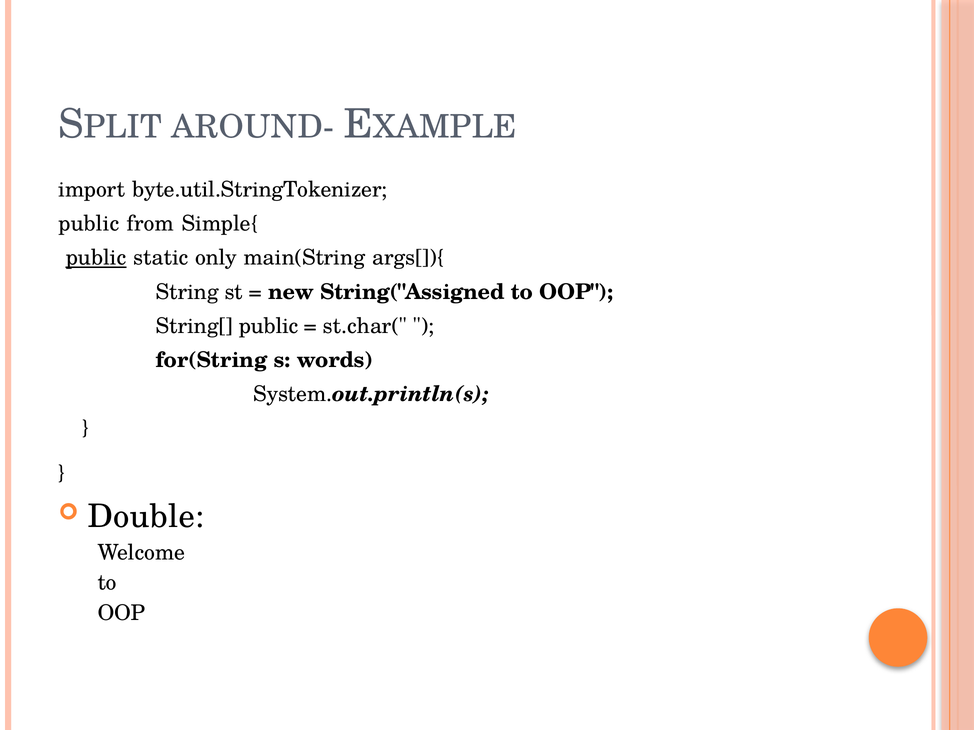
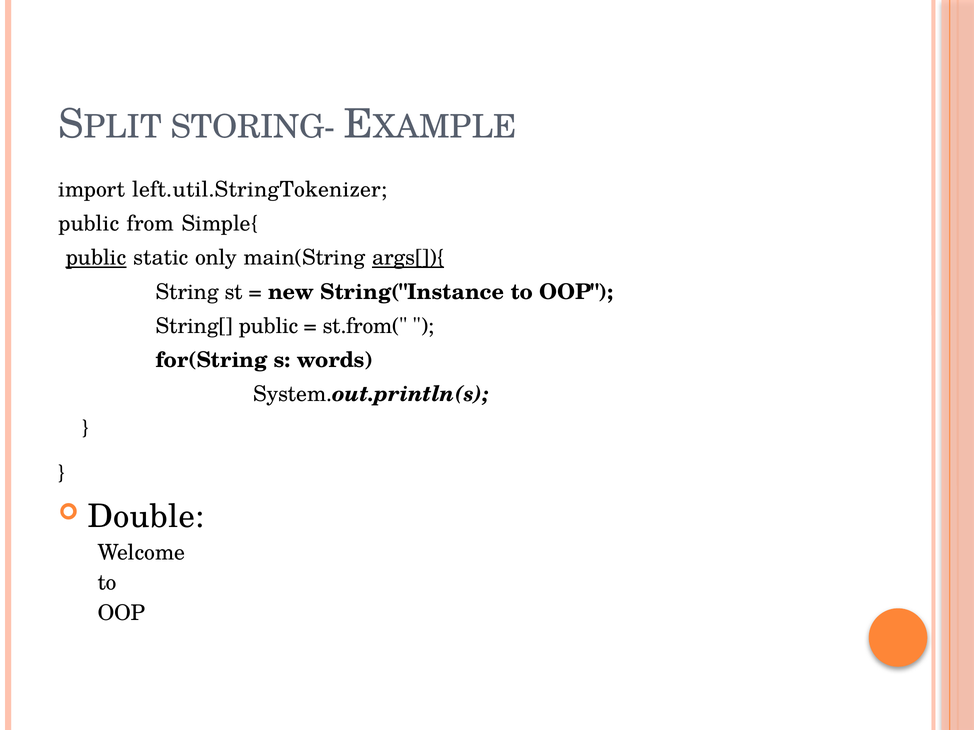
AROUND-: AROUND- -> STORING- (253, 127)
byte.util.StringTokenizer: byte.util.StringTokenizer -> left.util.StringTokenizer (260, 190)
args[]){ underline: none -> present (408, 258)
String("Assigned: String("Assigned -> String("Instance (412, 292)
st.char(: st.char( -> st.from( (365, 326)
